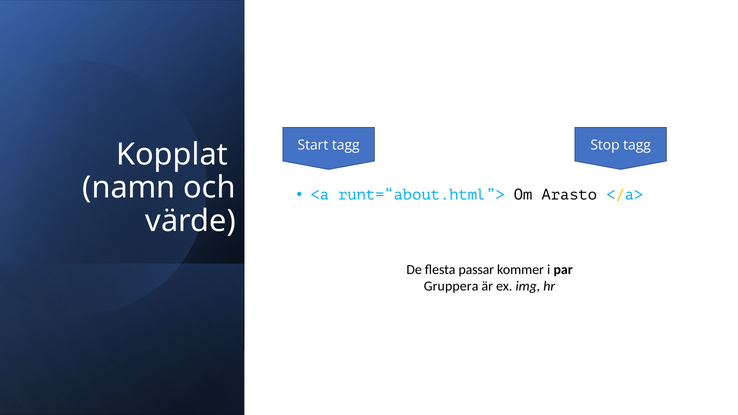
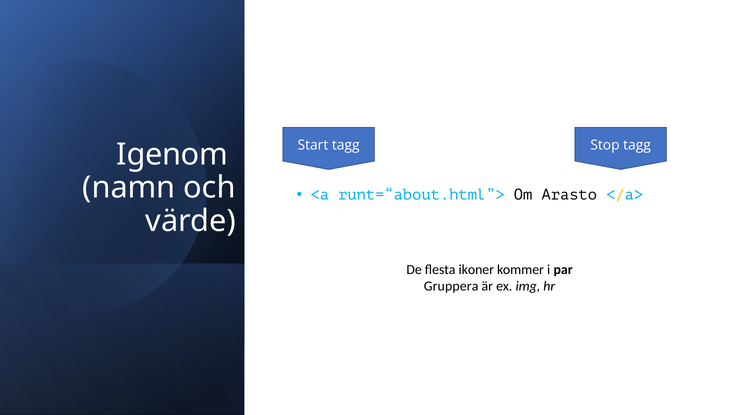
Kopplat: Kopplat -> Igenom (172, 155)
passar: passar -> ikoner (476, 270)
